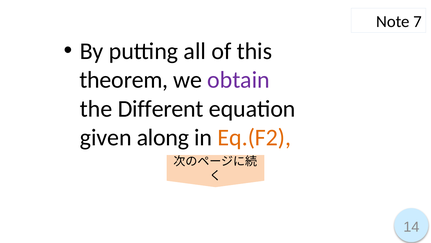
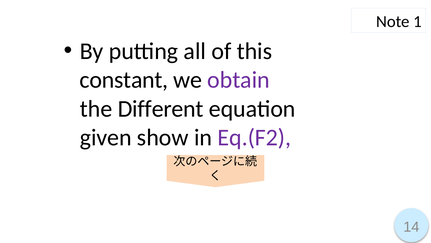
7: 7 -> 1 (417, 22)
theorem: theorem -> constant (124, 80)
along: along -> show (163, 137)
Eq.(F2 colour: orange -> purple (254, 137)
